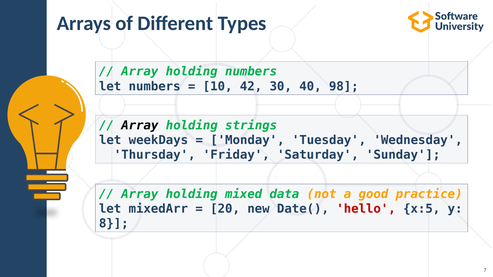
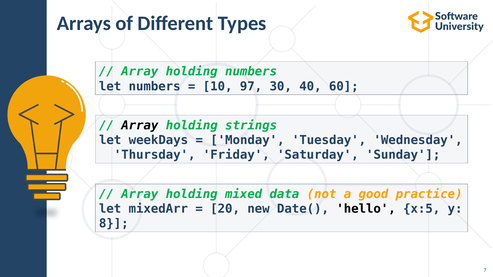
42: 42 -> 97 (251, 86)
98: 98 -> 60 (344, 86)
hello colour: red -> black (366, 209)
